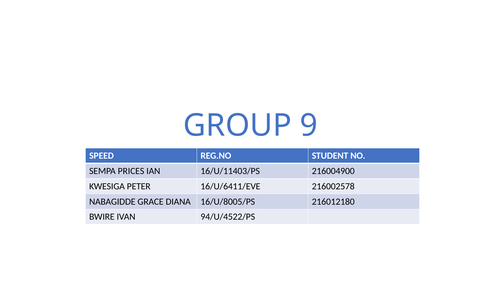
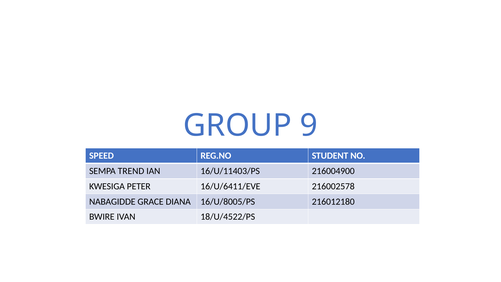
PRICES: PRICES -> TREND (131, 171)
94/U/4522/PS: 94/U/4522/PS -> 18/U/4522/PS (228, 217)
